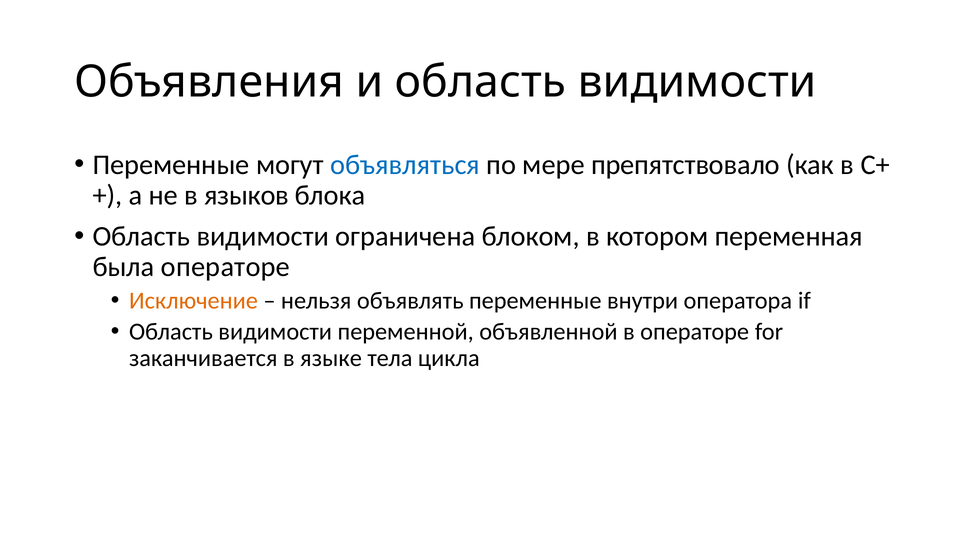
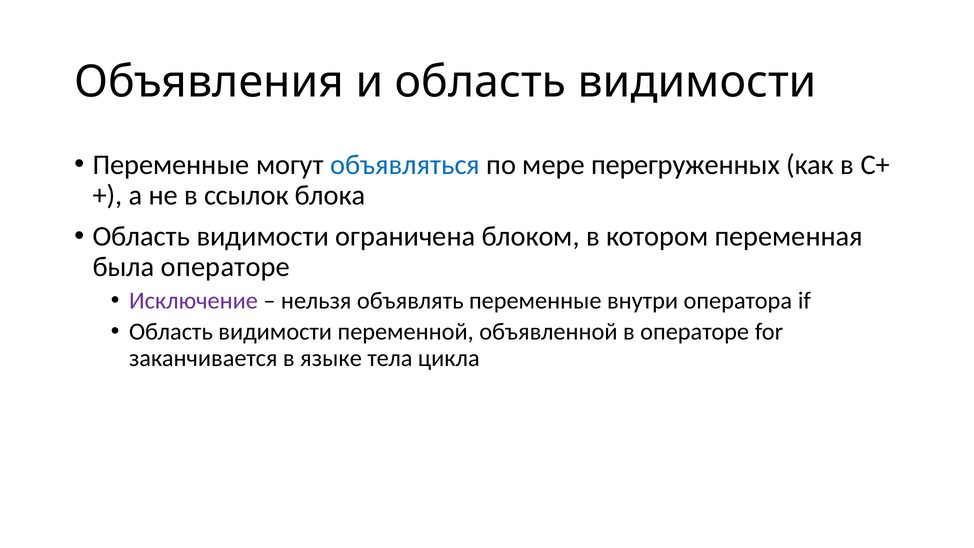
препятствовало: препятствовало -> перегруженных (685, 165)
языков: языков -> ссылок (246, 195)
Исключение colour: orange -> purple (193, 300)
